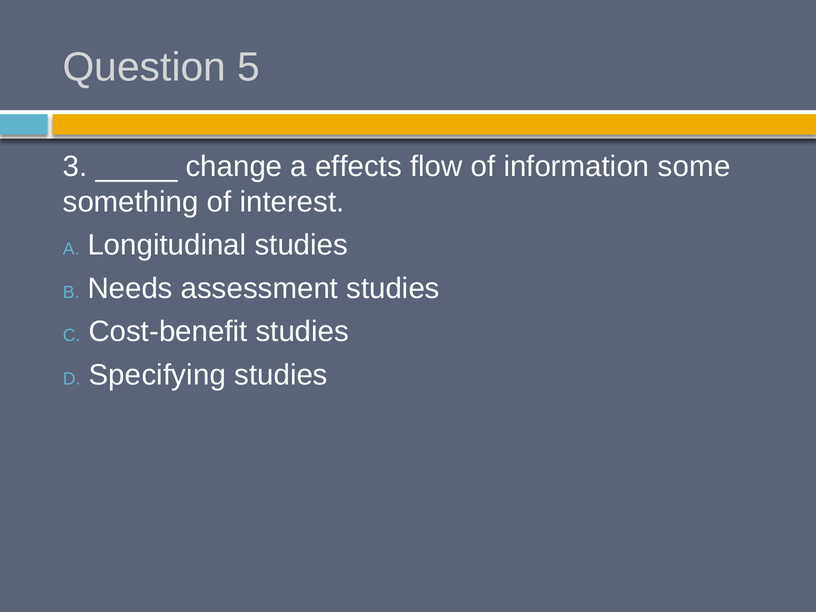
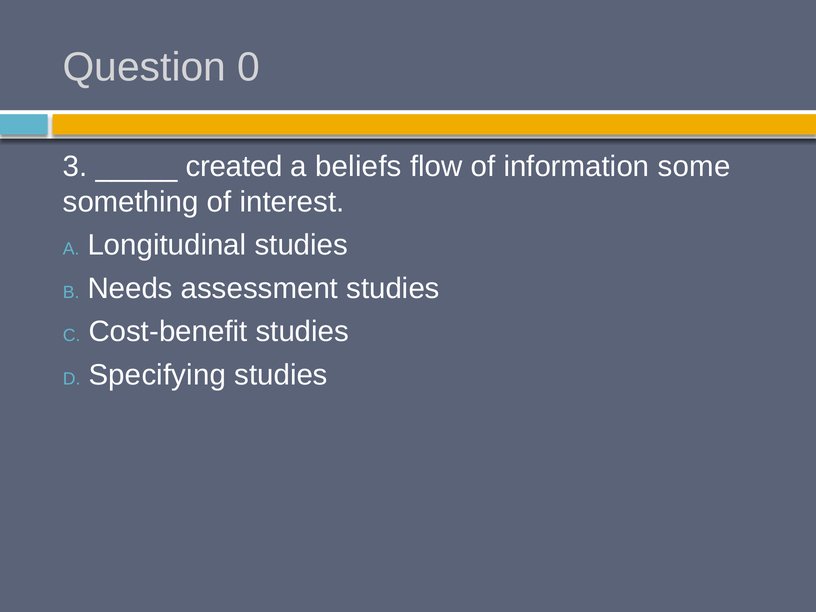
5: 5 -> 0 (249, 67)
change: change -> created (234, 167)
effects: effects -> beliefs (358, 167)
